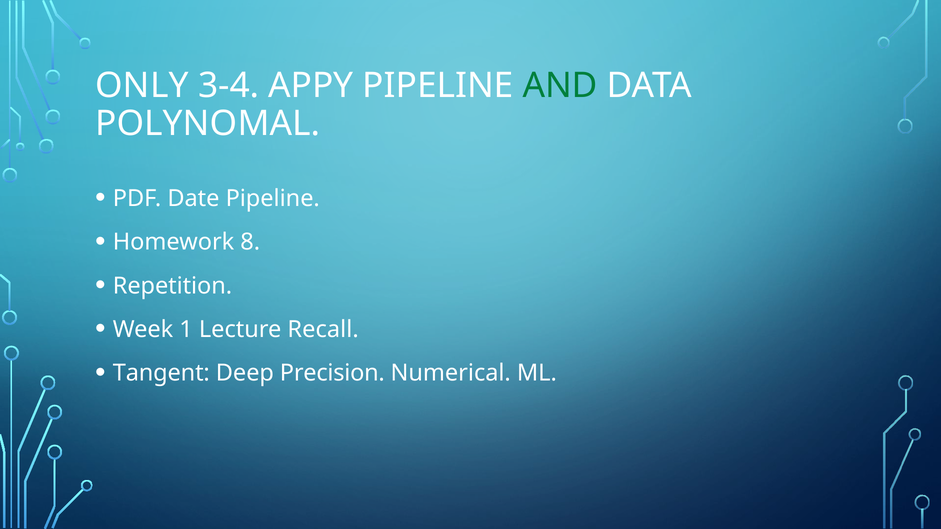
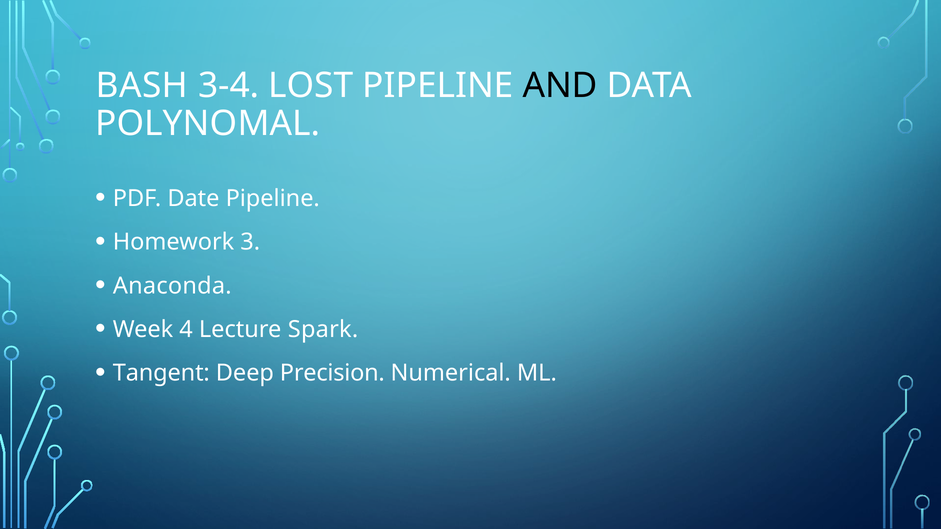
ONLY: ONLY -> BASH (142, 85)
APPY: APPY -> LOST (311, 85)
AND colour: green -> black (560, 85)
8: 8 -> 3 (250, 242)
Repetition: Repetition -> Anaconda (172, 286)
1: 1 -> 4 (186, 330)
Recall: Recall -> Spark (323, 330)
